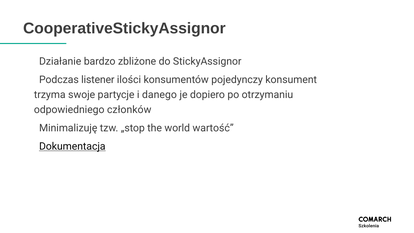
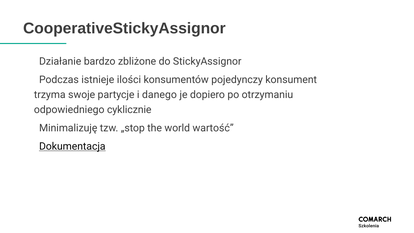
listener: listener -> istnieje (98, 80)
członków: członków -> cyklicznie (129, 110)
